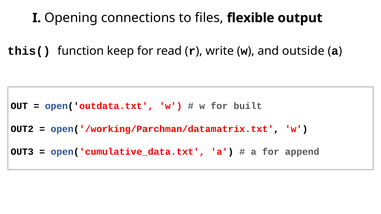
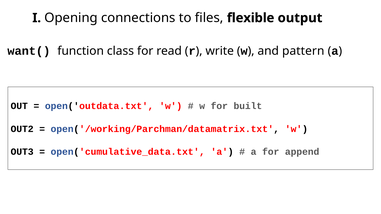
this(: this( -> want( (29, 51)
keep: keep -> class (120, 51)
outside: outside -> pattern (303, 51)
